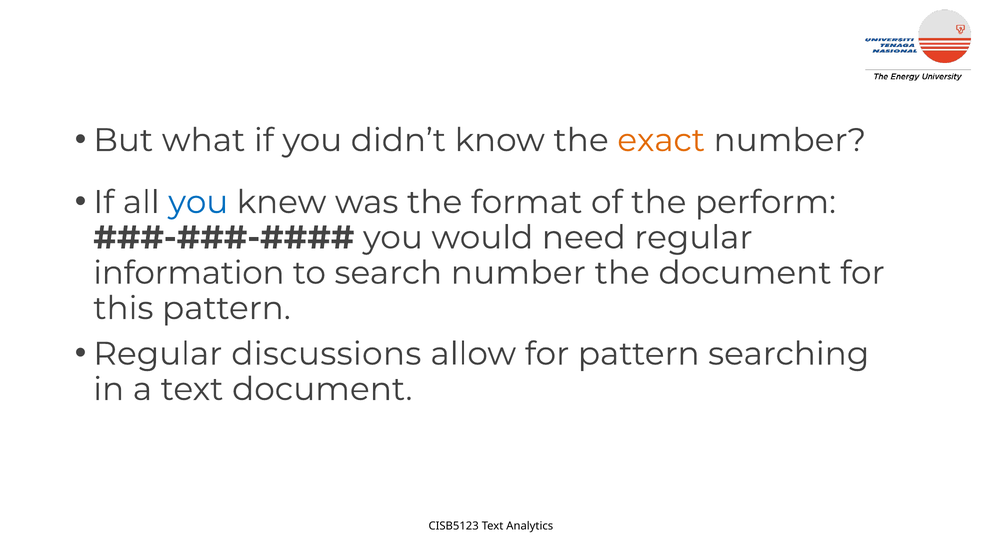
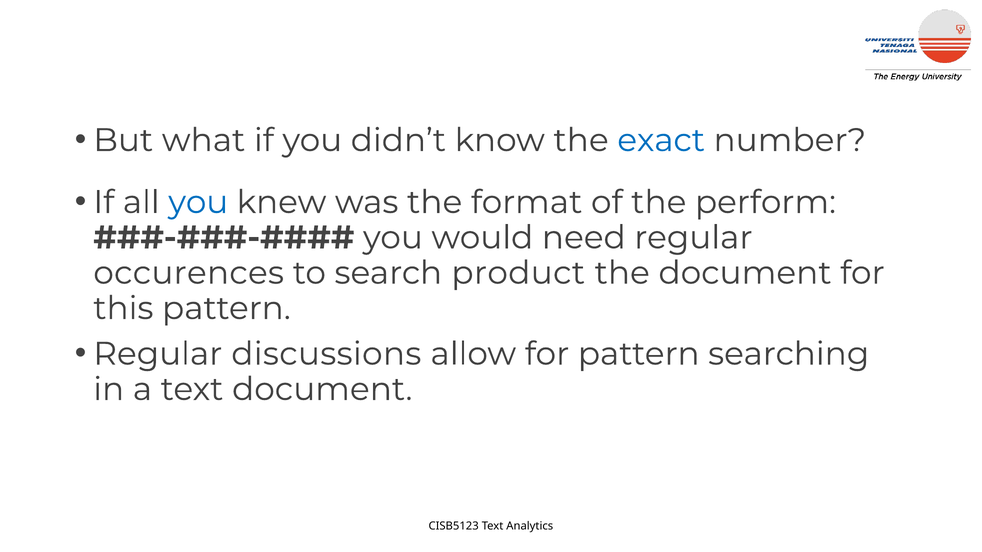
exact colour: orange -> blue (661, 140)
information: information -> occurences (189, 273)
search number: number -> product (518, 273)
